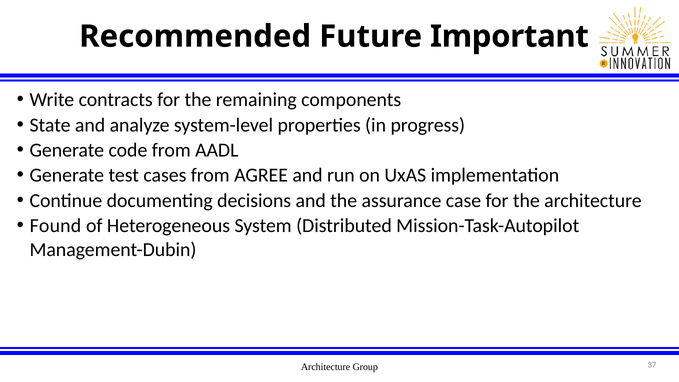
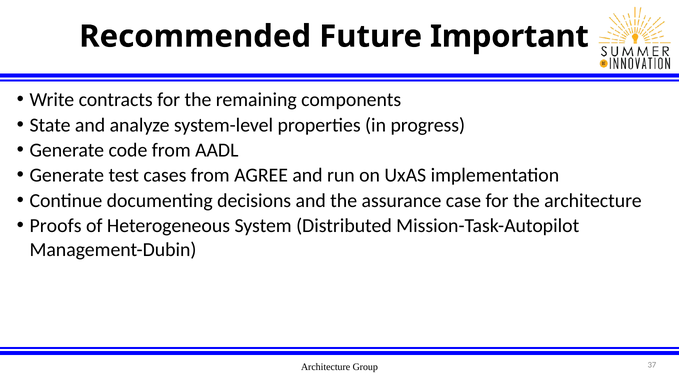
Found: Found -> Proofs (56, 226)
